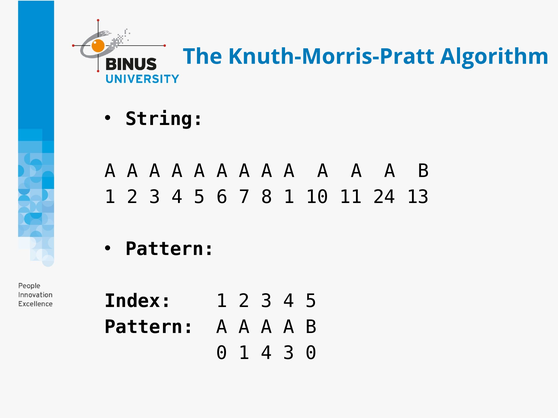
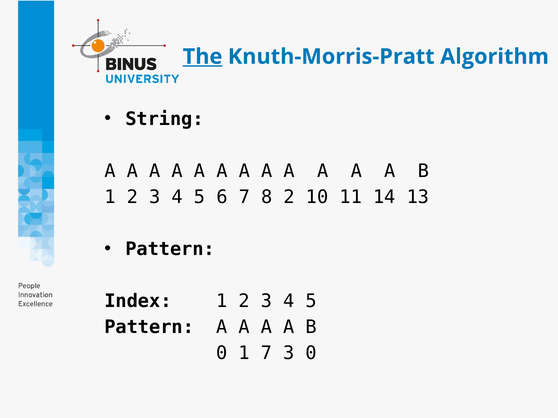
The underline: none -> present (202, 57)
8 1: 1 -> 2 (289, 197)
24: 24 -> 14 (384, 197)
1 4: 4 -> 7 (266, 353)
